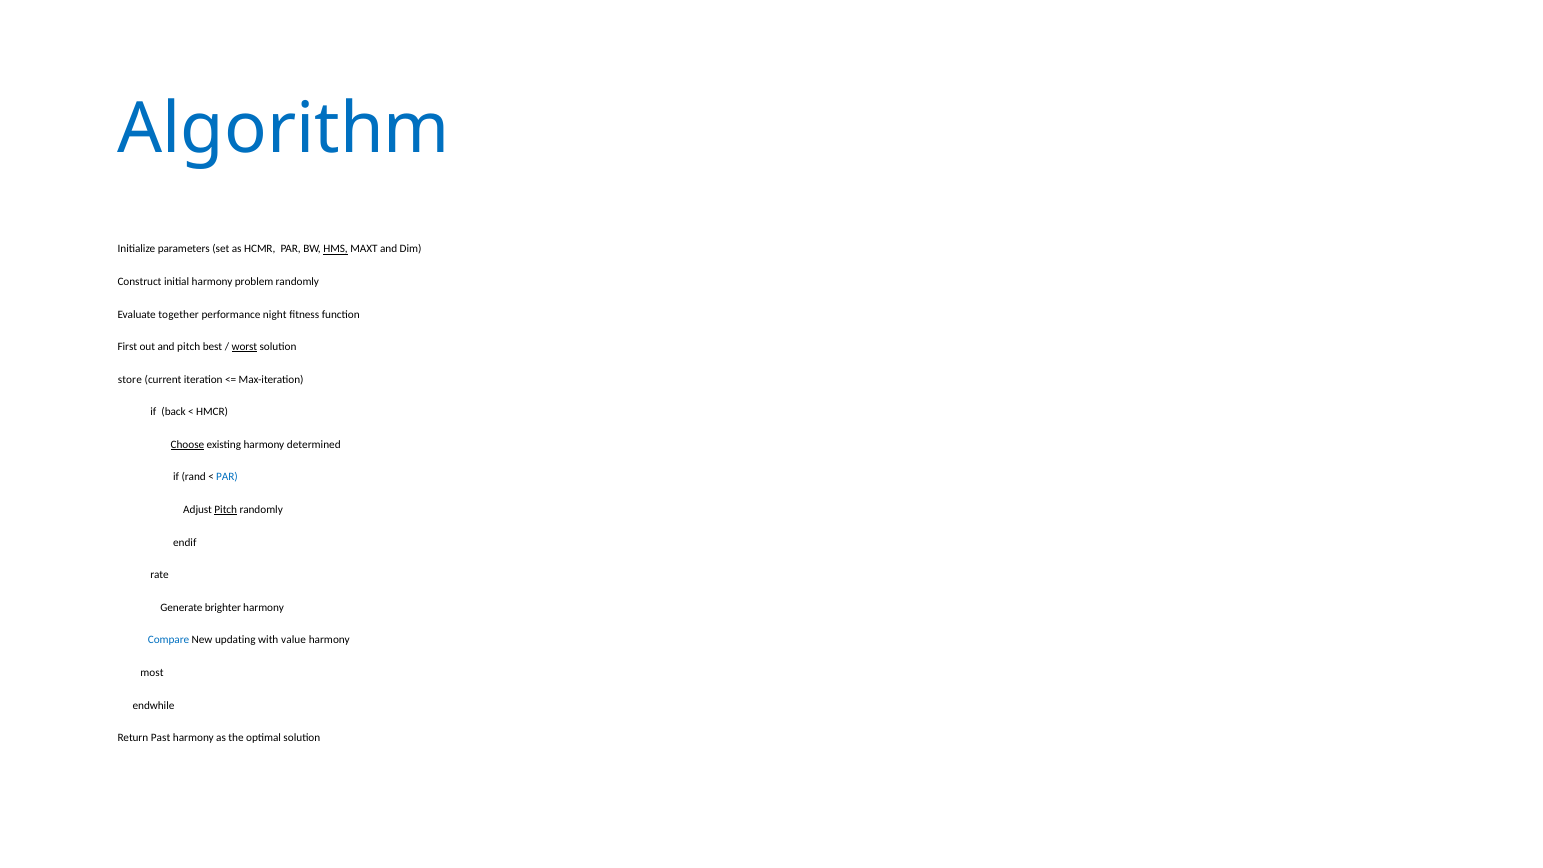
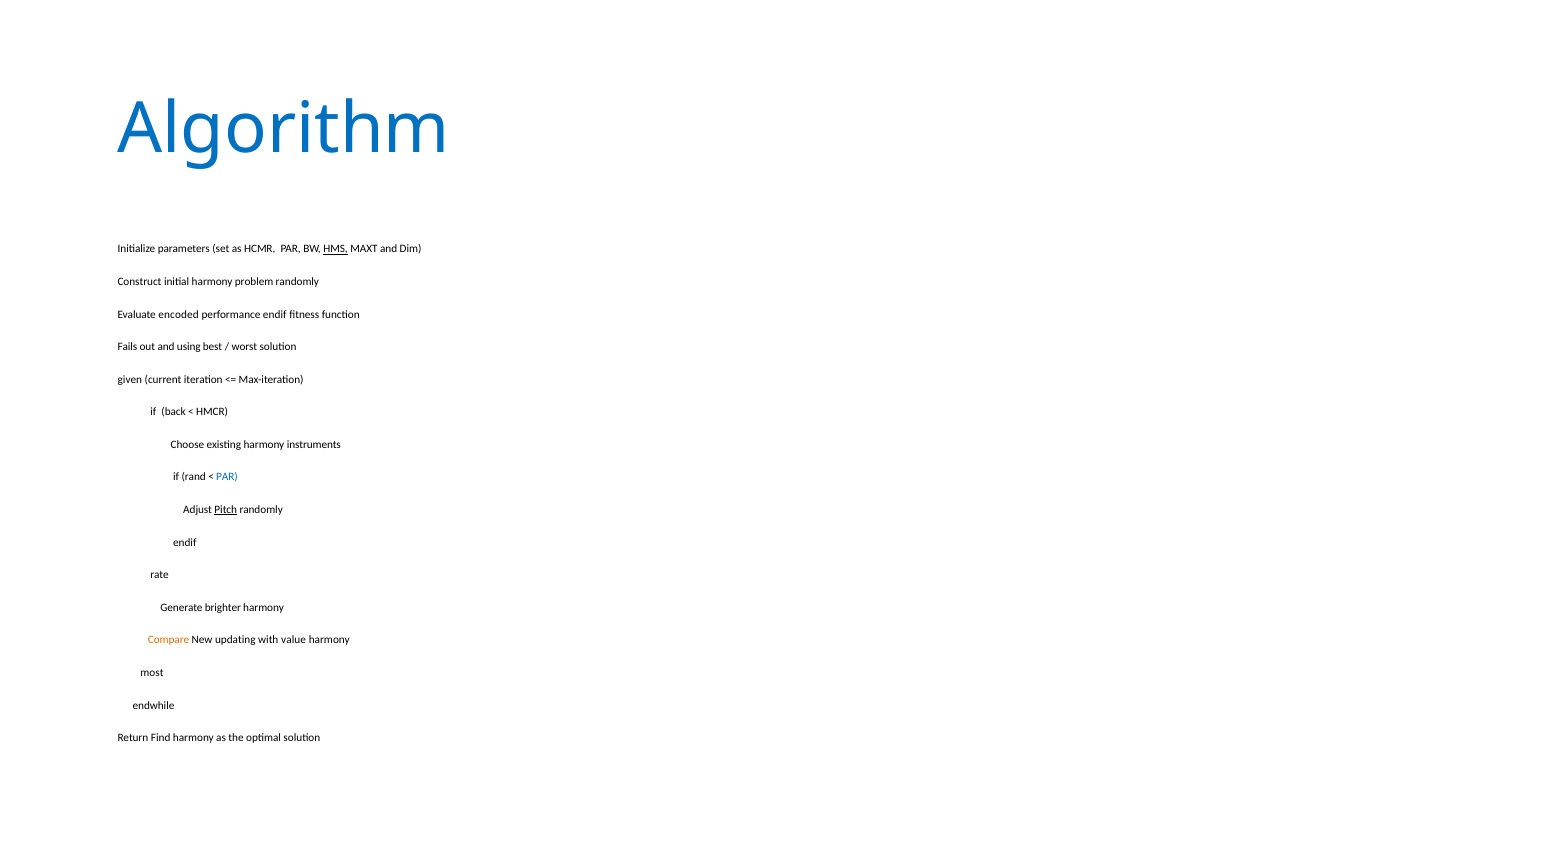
together: together -> encoded (179, 314)
performance night: night -> endif (275, 314)
First: First -> Fails (127, 347)
and pitch: pitch -> using (189, 347)
worst underline: present -> none (244, 347)
store: store -> given (130, 379)
Choose underline: present -> none (187, 445)
determined: determined -> instruments (314, 445)
Compare colour: blue -> orange (169, 640)
Past: Past -> Find (161, 738)
